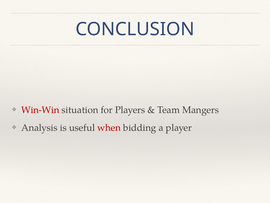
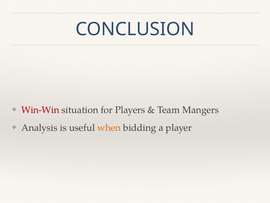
when colour: red -> orange (109, 127)
